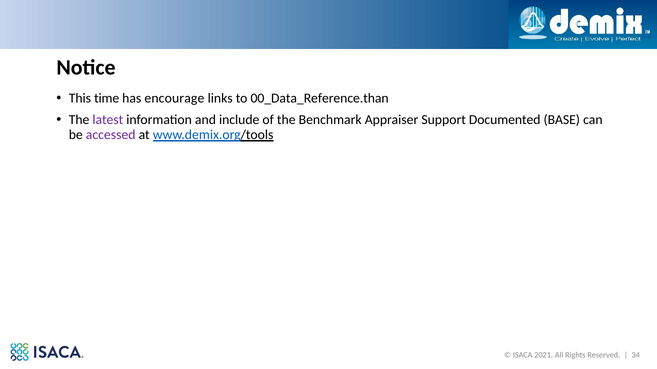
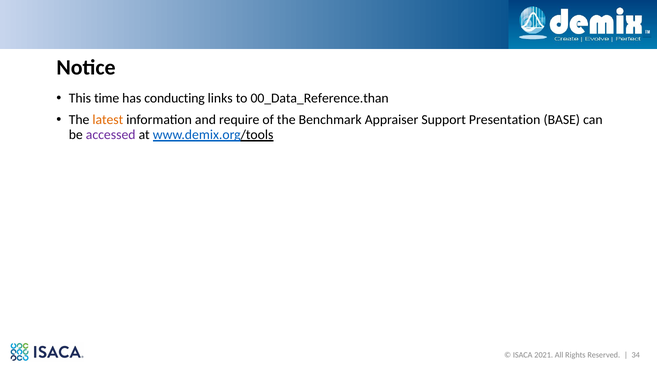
encourage: encourage -> conducting (175, 98)
latest colour: purple -> orange (108, 120)
include: include -> require (239, 120)
Documented: Documented -> Presentation (505, 120)
